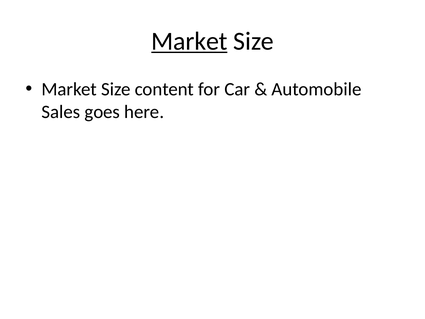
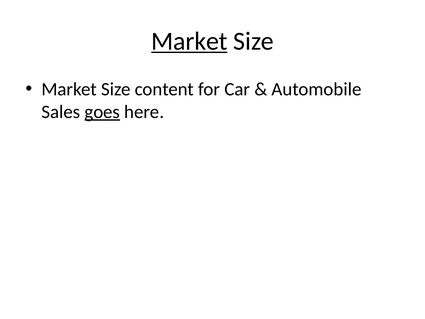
goes underline: none -> present (102, 112)
